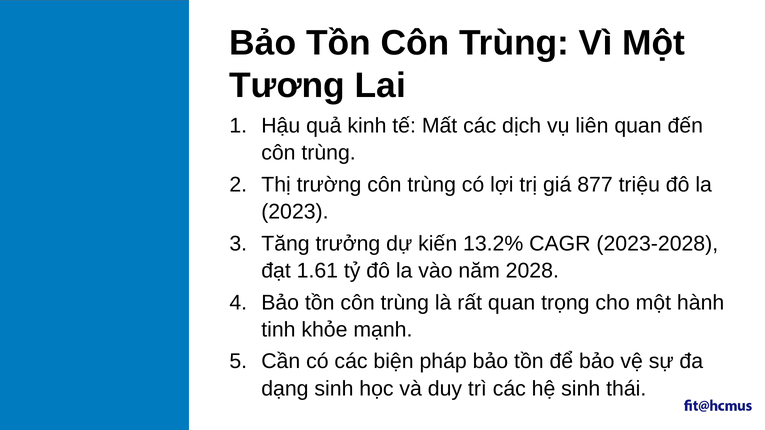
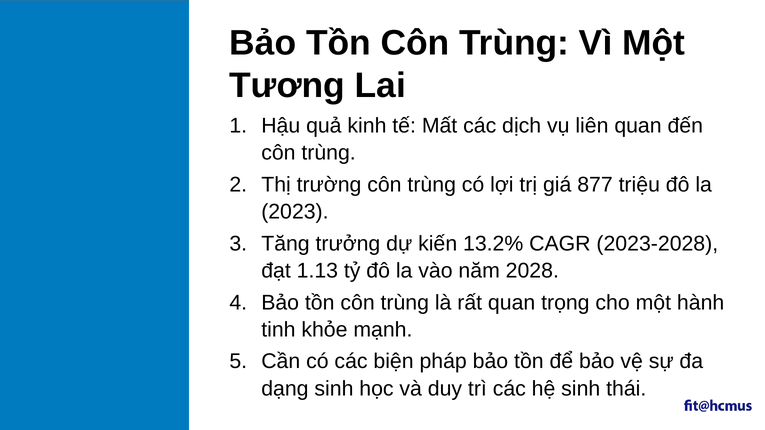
1.61: 1.61 -> 1.13 (317, 271)
